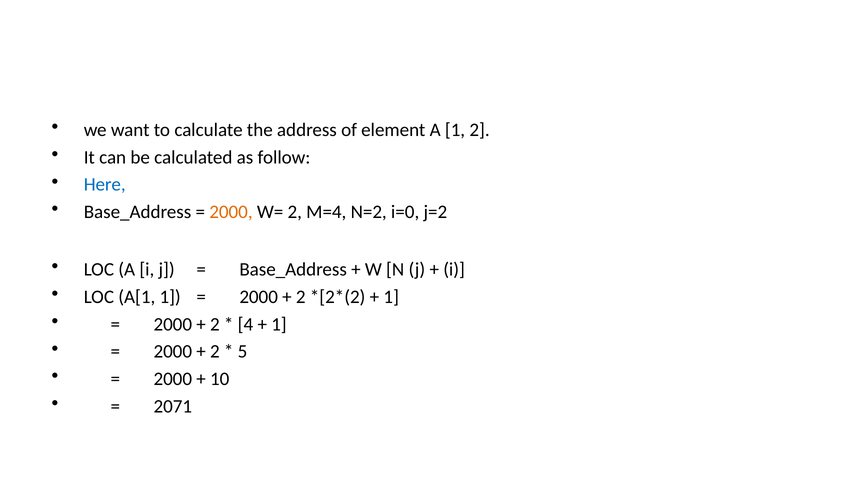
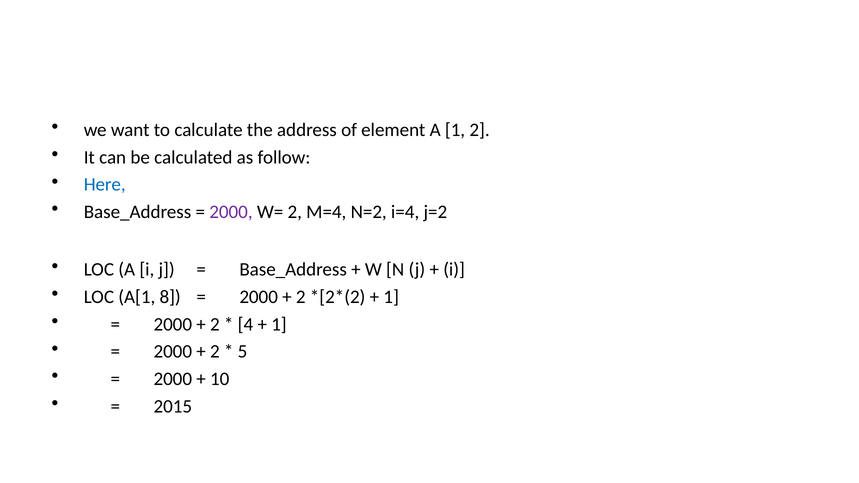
2000 colour: orange -> purple (231, 212)
i=0: i=0 -> i=4 (405, 212)
A[1 1: 1 -> 8 (170, 297)
2071: 2071 -> 2015 (173, 407)
